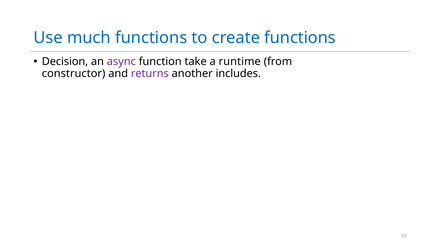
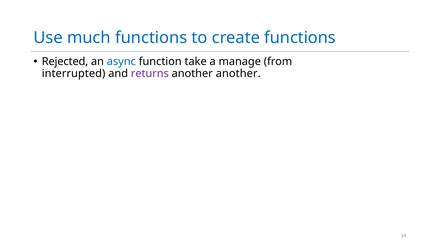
Decision: Decision -> Rejected (65, 62)
async colour: purple -> blue (121, 62)
runtime: runtime -> manage (240, 62)
constructor: constructor -> interrupted (74, 74)
another includes: includes -> another (238, 74)
